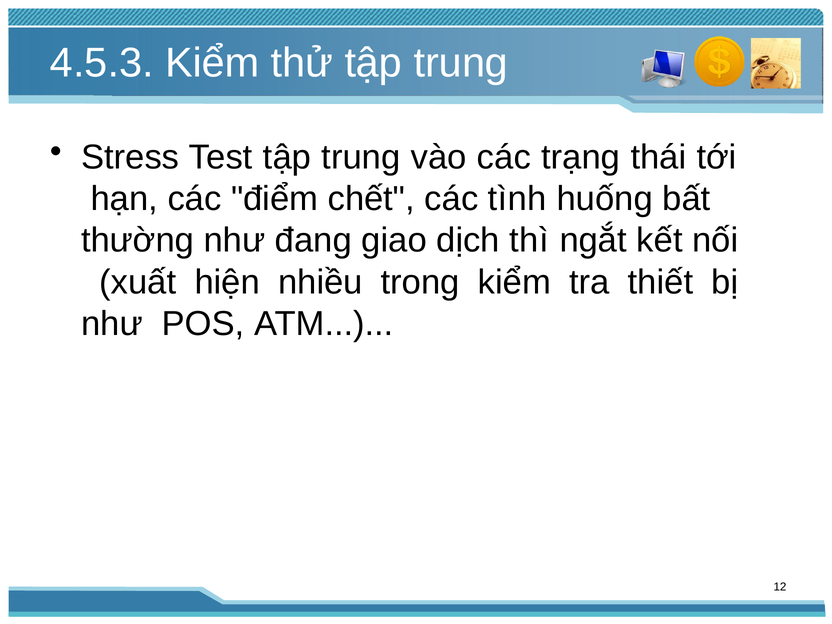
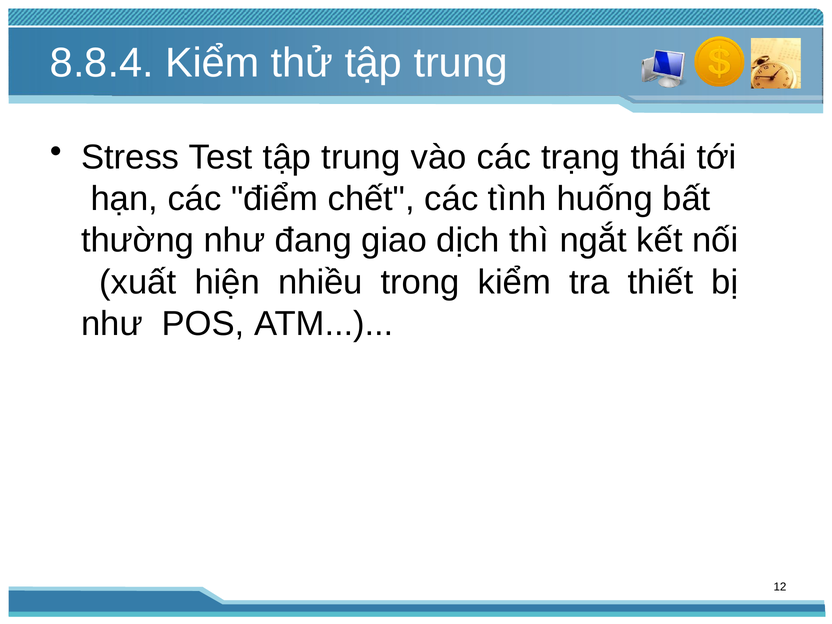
4.5.3: 4.5.3 -> 8.8.4 (102, 63)
